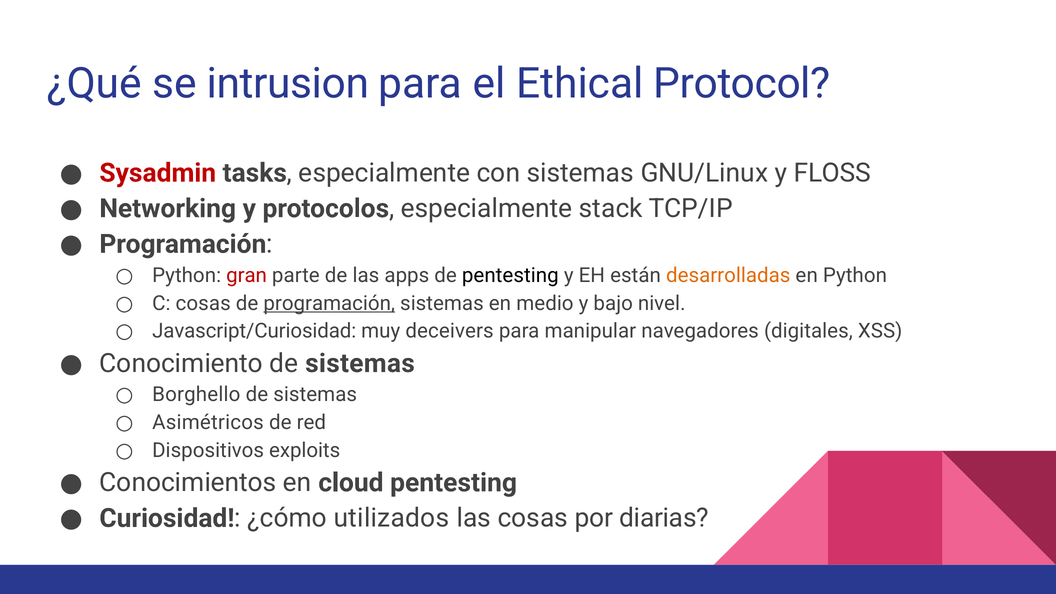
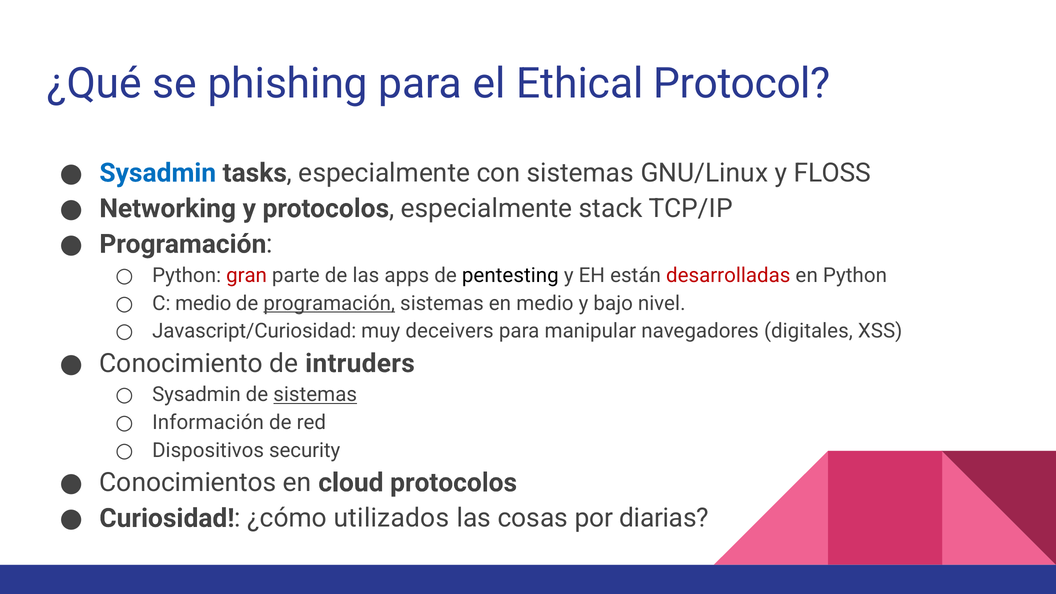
intrusion: intrusion -> phishing (288, 84)
Sysadmin colour: red -> blue (158, 173)
desarrolladas colour: orange -> red (728, 275)
C cosas: cosas -> medio (203, 303)
Conocimiento de sistemas: sistemas -> intruders (360, 363)
Borghello: Borghello -> Sysadmin (196, 395)
sistemas underline: none -> present (315, 395)
Asimétricos: Asimétricos -> Información (208, 423)
exploits: exploits -> security (305, 450)
cloud pentesting: pentesting -> protocolos (454, 483)
